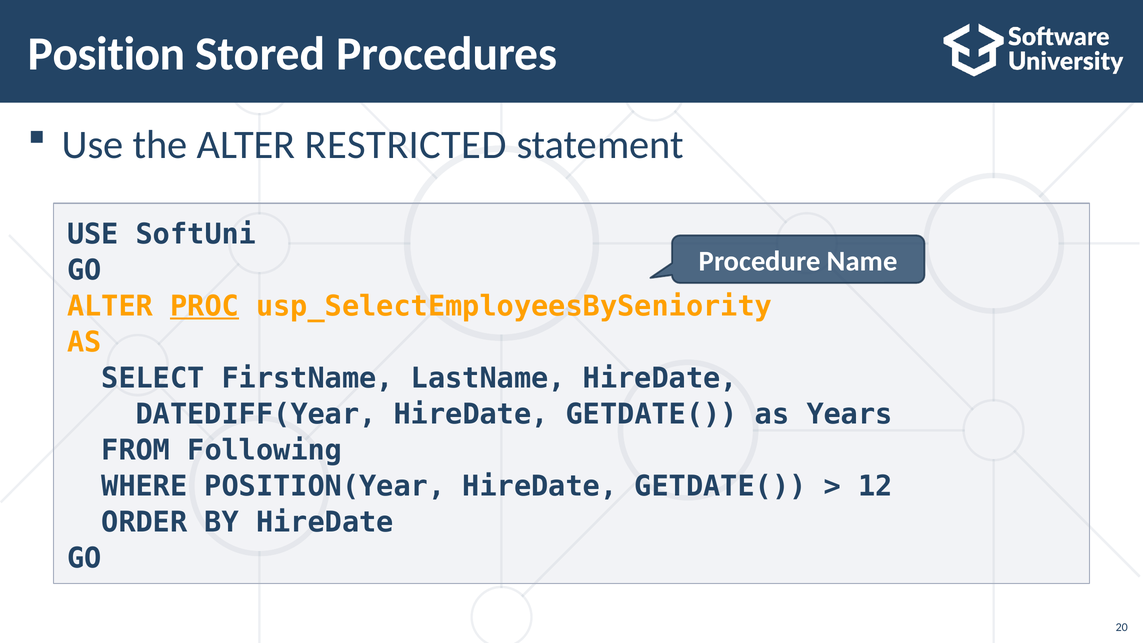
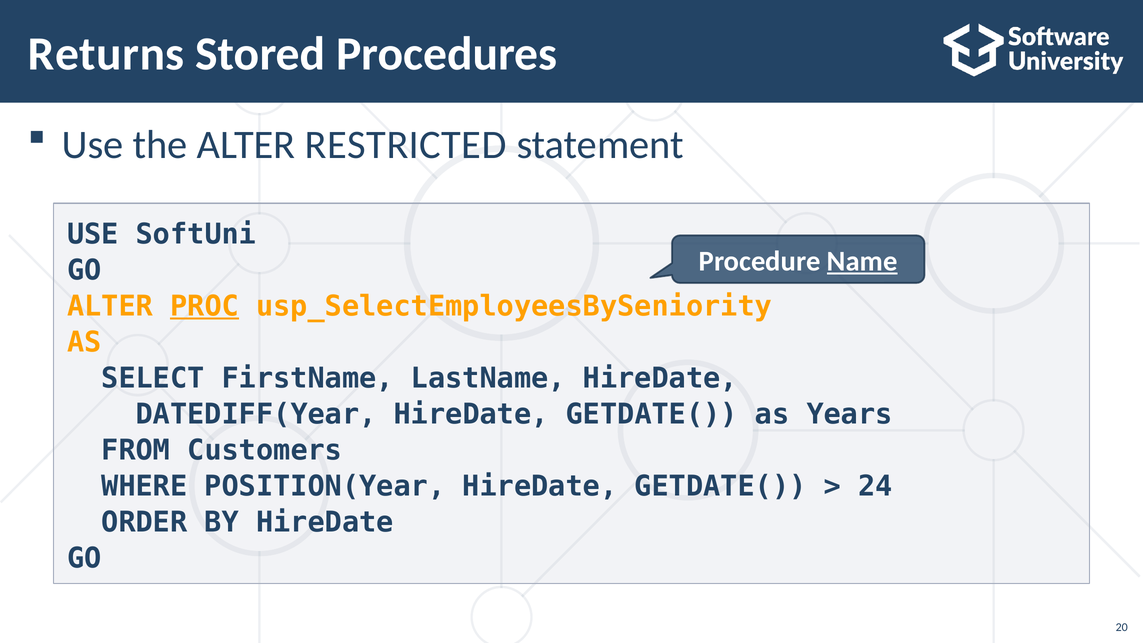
Position: Position -> Returns (106, 54)
Name underline: none -> present (862, 261)
Following: Following -> Customers (265, 450)
12: 12 -> 24 (875, 486)
